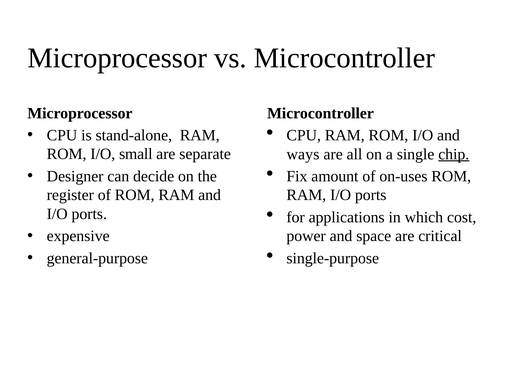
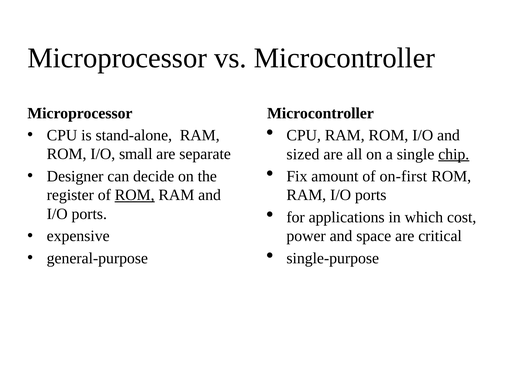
ways: ways -> sized (303, 154)
on-uses: on-uses -> on-first (403, 176)
ROM underline: none -> present (135, 195)
